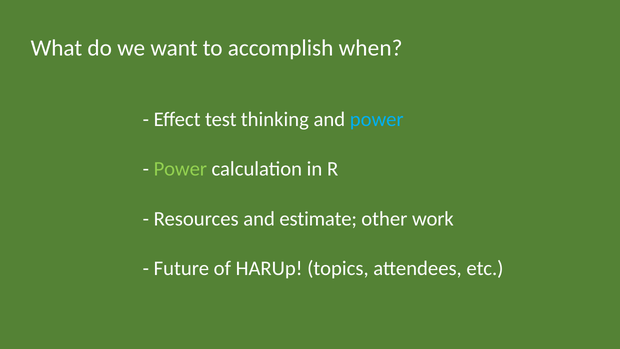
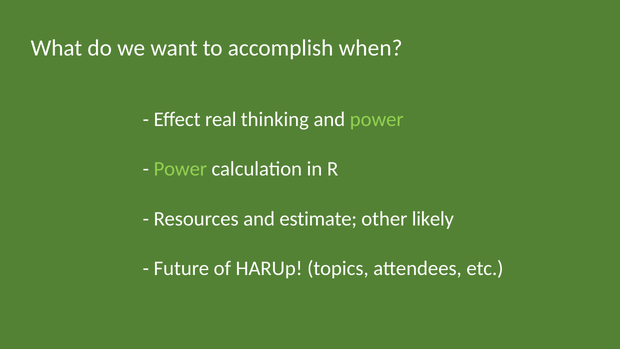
test: test -> real (221, 119)
power colour: light blue -> light green (377, 119)
work: work -> likely (433, 219)
